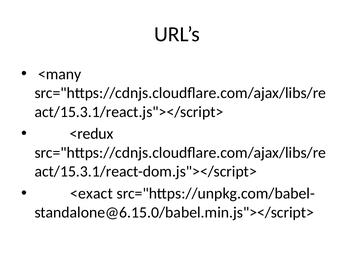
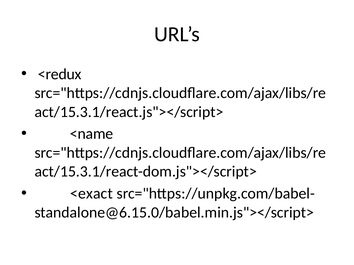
<many: <many -> <redux (60, 74)
<redux: <redux -> <name (92, 134)
